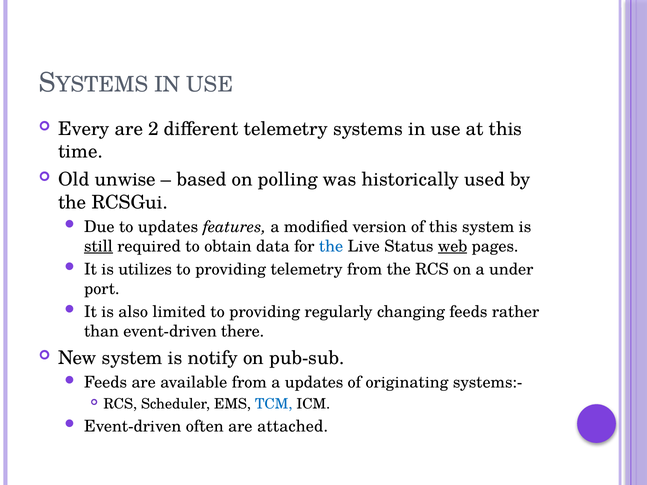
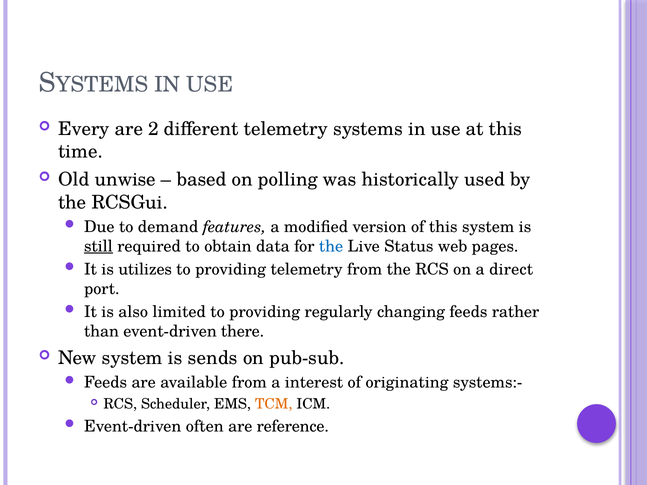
to updates: updates -> demand (168, 227)
web underline: present -> none (453, 246)
under: under -> direct (511, 270)
notify: notify -> sends (213, 358)
a updates: updates -> interest (314, 383)
TCM colour: blue -> orange (274, 404)
attached: attached -> reference (293, 426)
